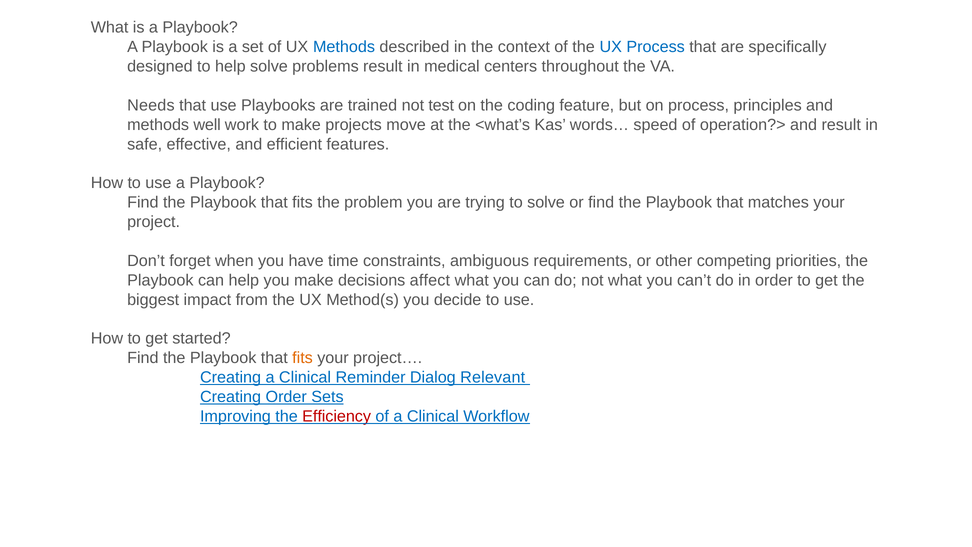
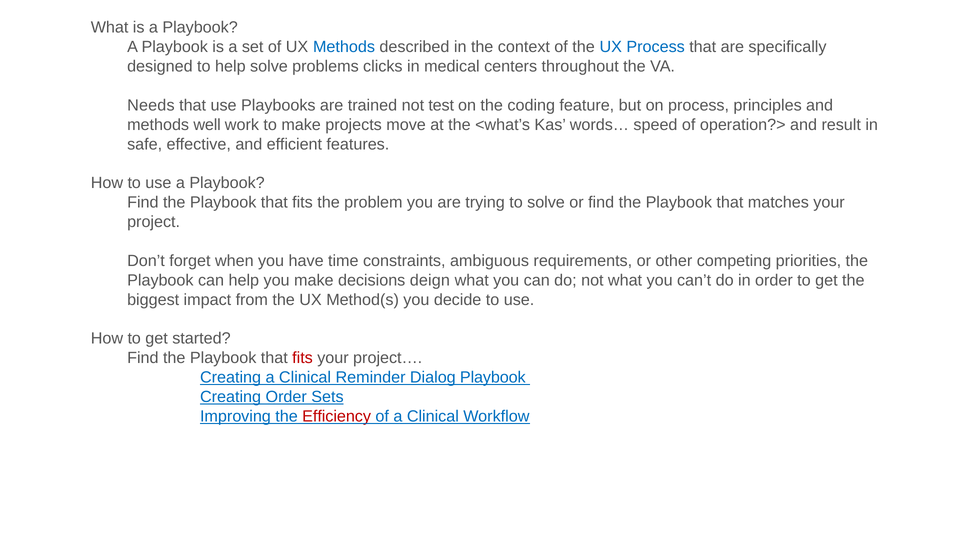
problems result: result -> clicks (383, 66)
affect: affect -> deign (430, 280)
fits colour: orange -> red (303, 358)
Dialog Relevant: Relevant -> Playbook (493, 377)
